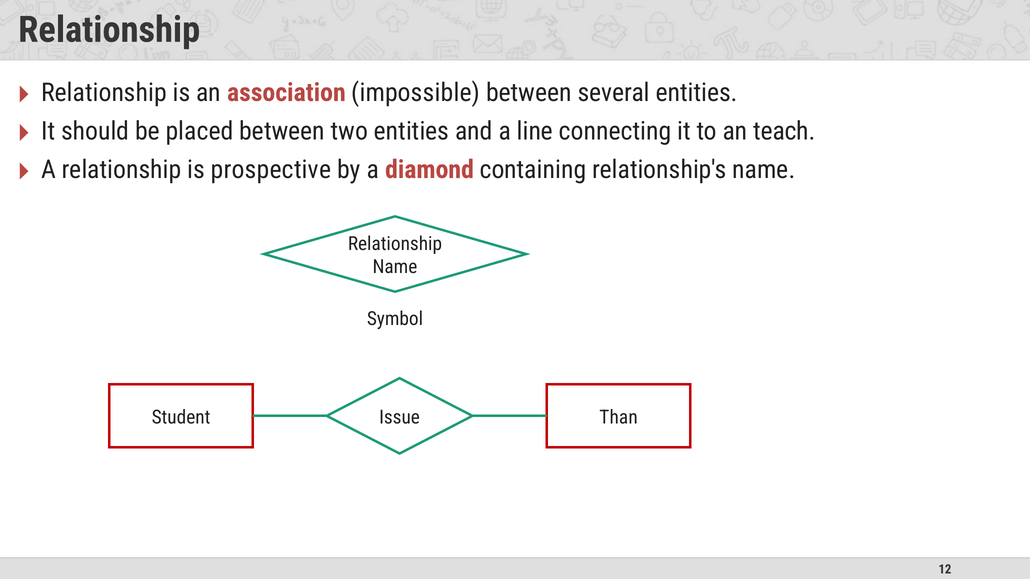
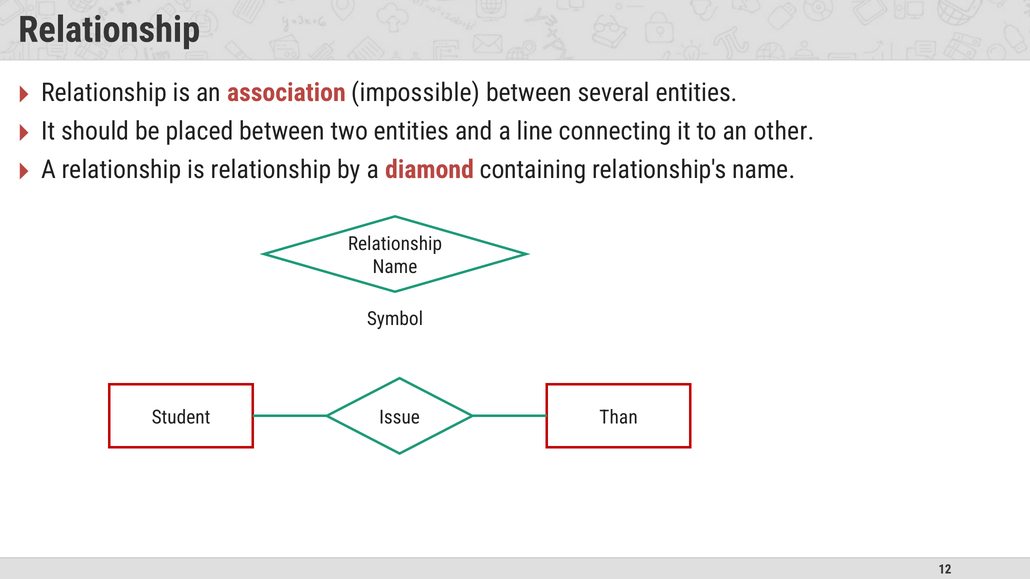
teach: teach -> other (784, 131)
is prospective: prospective -> relationship (271, 170)
